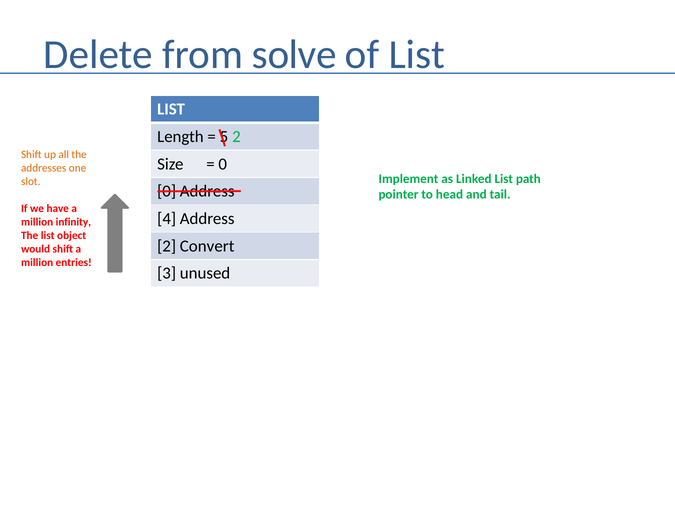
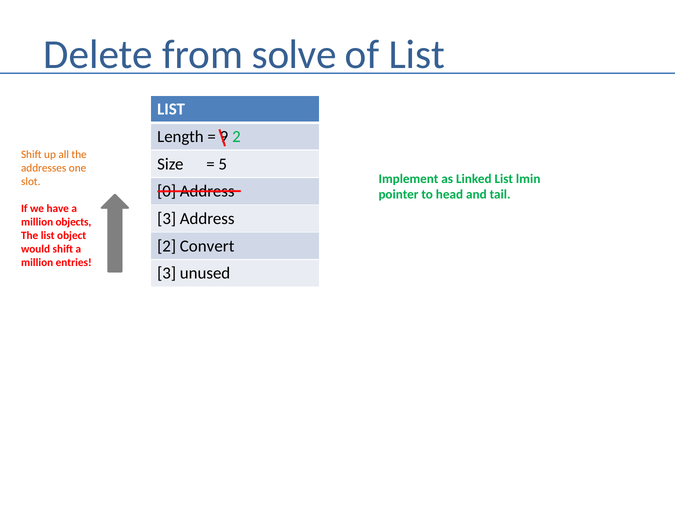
5: 5 -> 9 (224, 137)
0: 0 -> 5 (223, 164)
path: path -> lmin (528, 179)
4: 4 -> 3 (167, 219)
infinity: infinity -> objects (73, 222)
